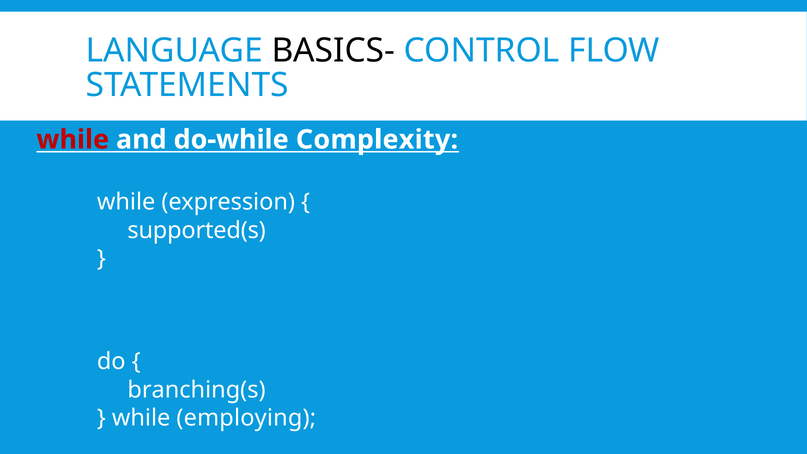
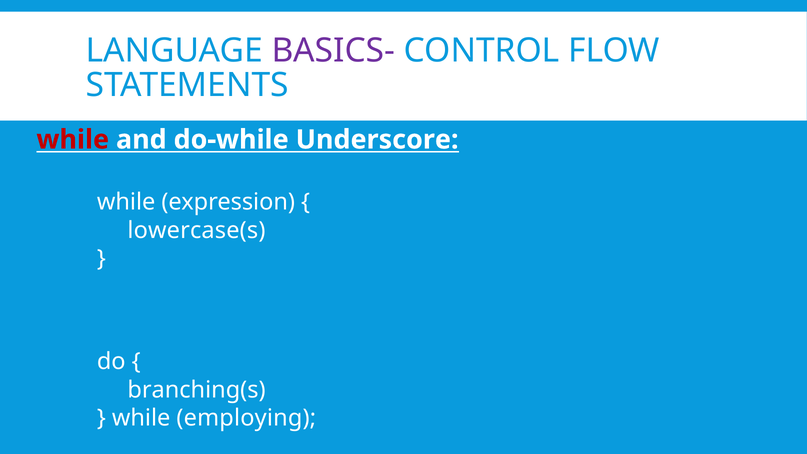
BASICS- colour: black -> purple (333, 51)
Complexity: Complexity -> Underscore (377, 140)
supported(s: supported(s -> lowercase(s (196, 230)
